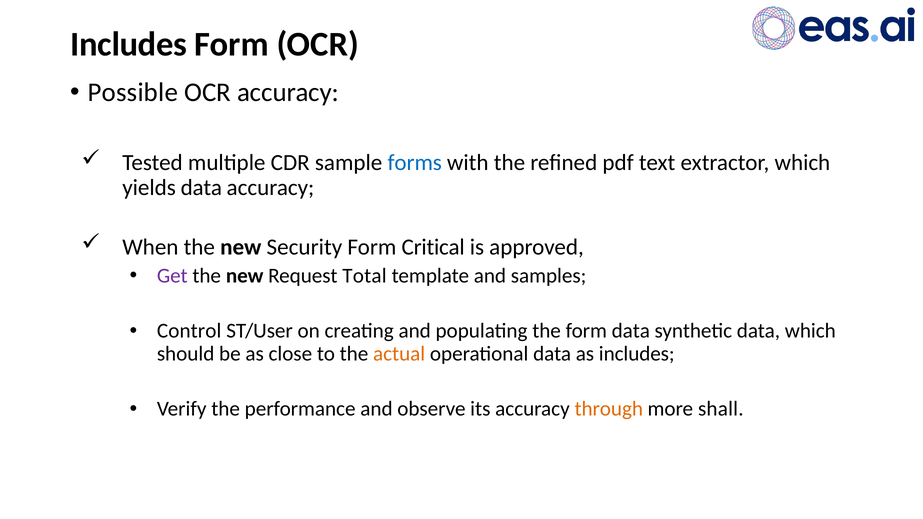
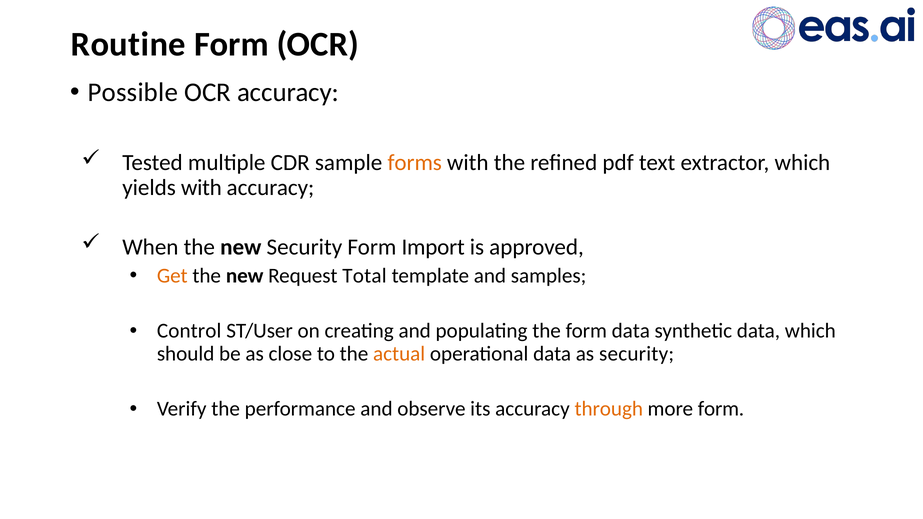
Includes: Includes -> Routine (128, 44)
forms colour: blue -> orange (415, 163)
yields data: data -> with (201, 188)
Critical: Critical -> Import (433, 247)
Get colour: purple -> orange (172, 276)
as includes: includes -> security (637, 354)
more shall: shall -> form (721, 409)
